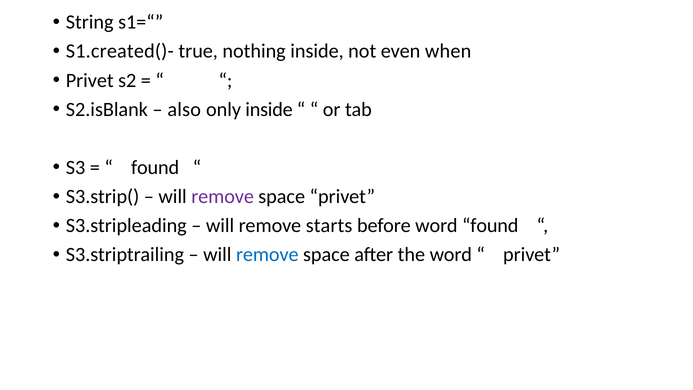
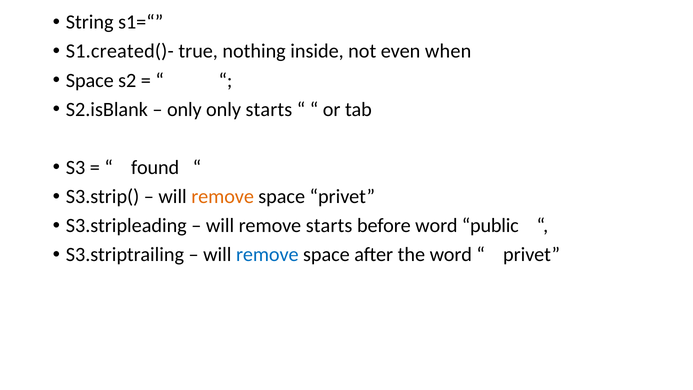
Privet: Privet -> Space (90, 80)
also: also -> only (184, 109)
only inside: inside -> starts (269, 109)
remove colour: purple -> orange (223, 197)
word found: found -> public (490, 226)
